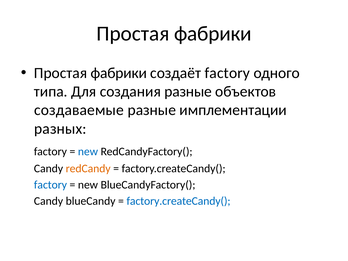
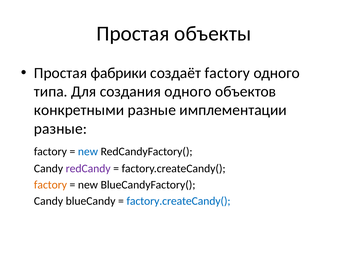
фабрики: фабрики -> объекты (213, 34)
создания разные: разные -> одного (188, 92)
создаваемые: создаваемые -> конкретными (79, 110)
разных: разных -> разные (60, 129)
redCandy colour: orange -> purple (88, 169)
factory colour: blue -> orange (50, 185)
